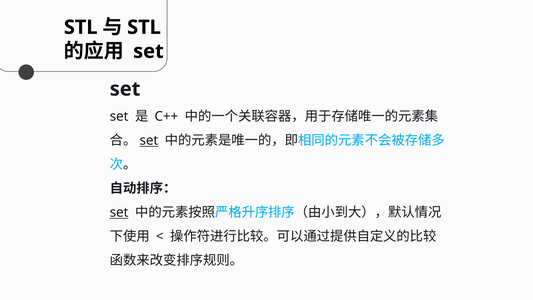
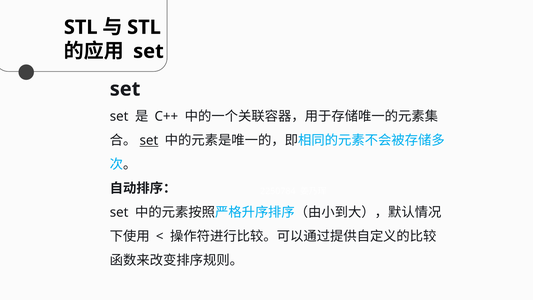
set underline: present -> none (119, 212)
